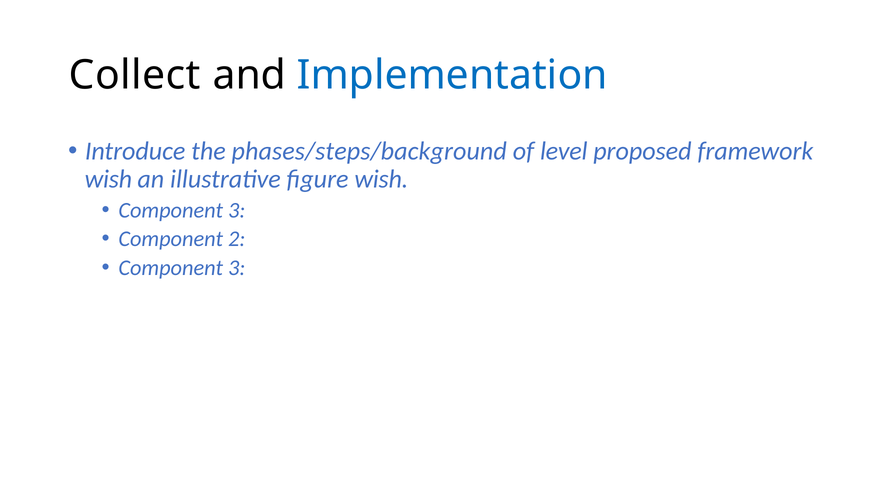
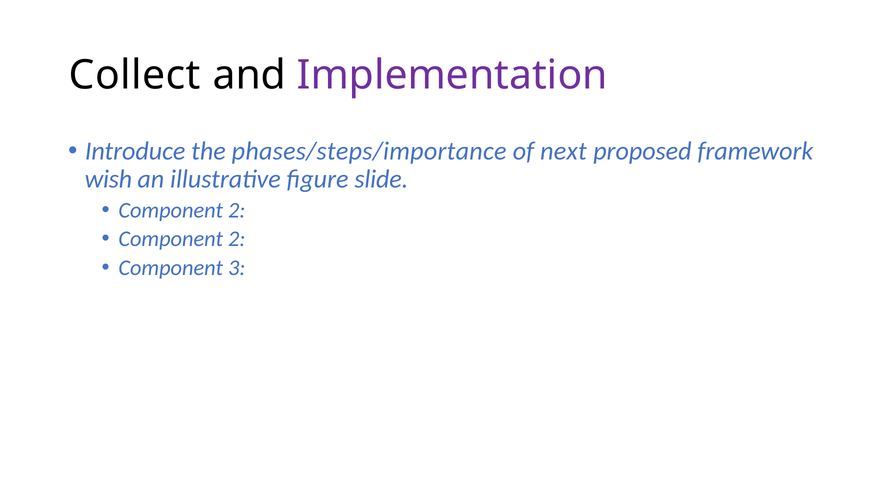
Implementation colour: blue -> purple (452, 75)
phases/steps/background: phases/steps/background -> phases/steps/importance (369, 151)
level: level -> next (563, 151)
figure wish: wish -> slide (381, 179)
3: 3 -> 2 (237, 210)
